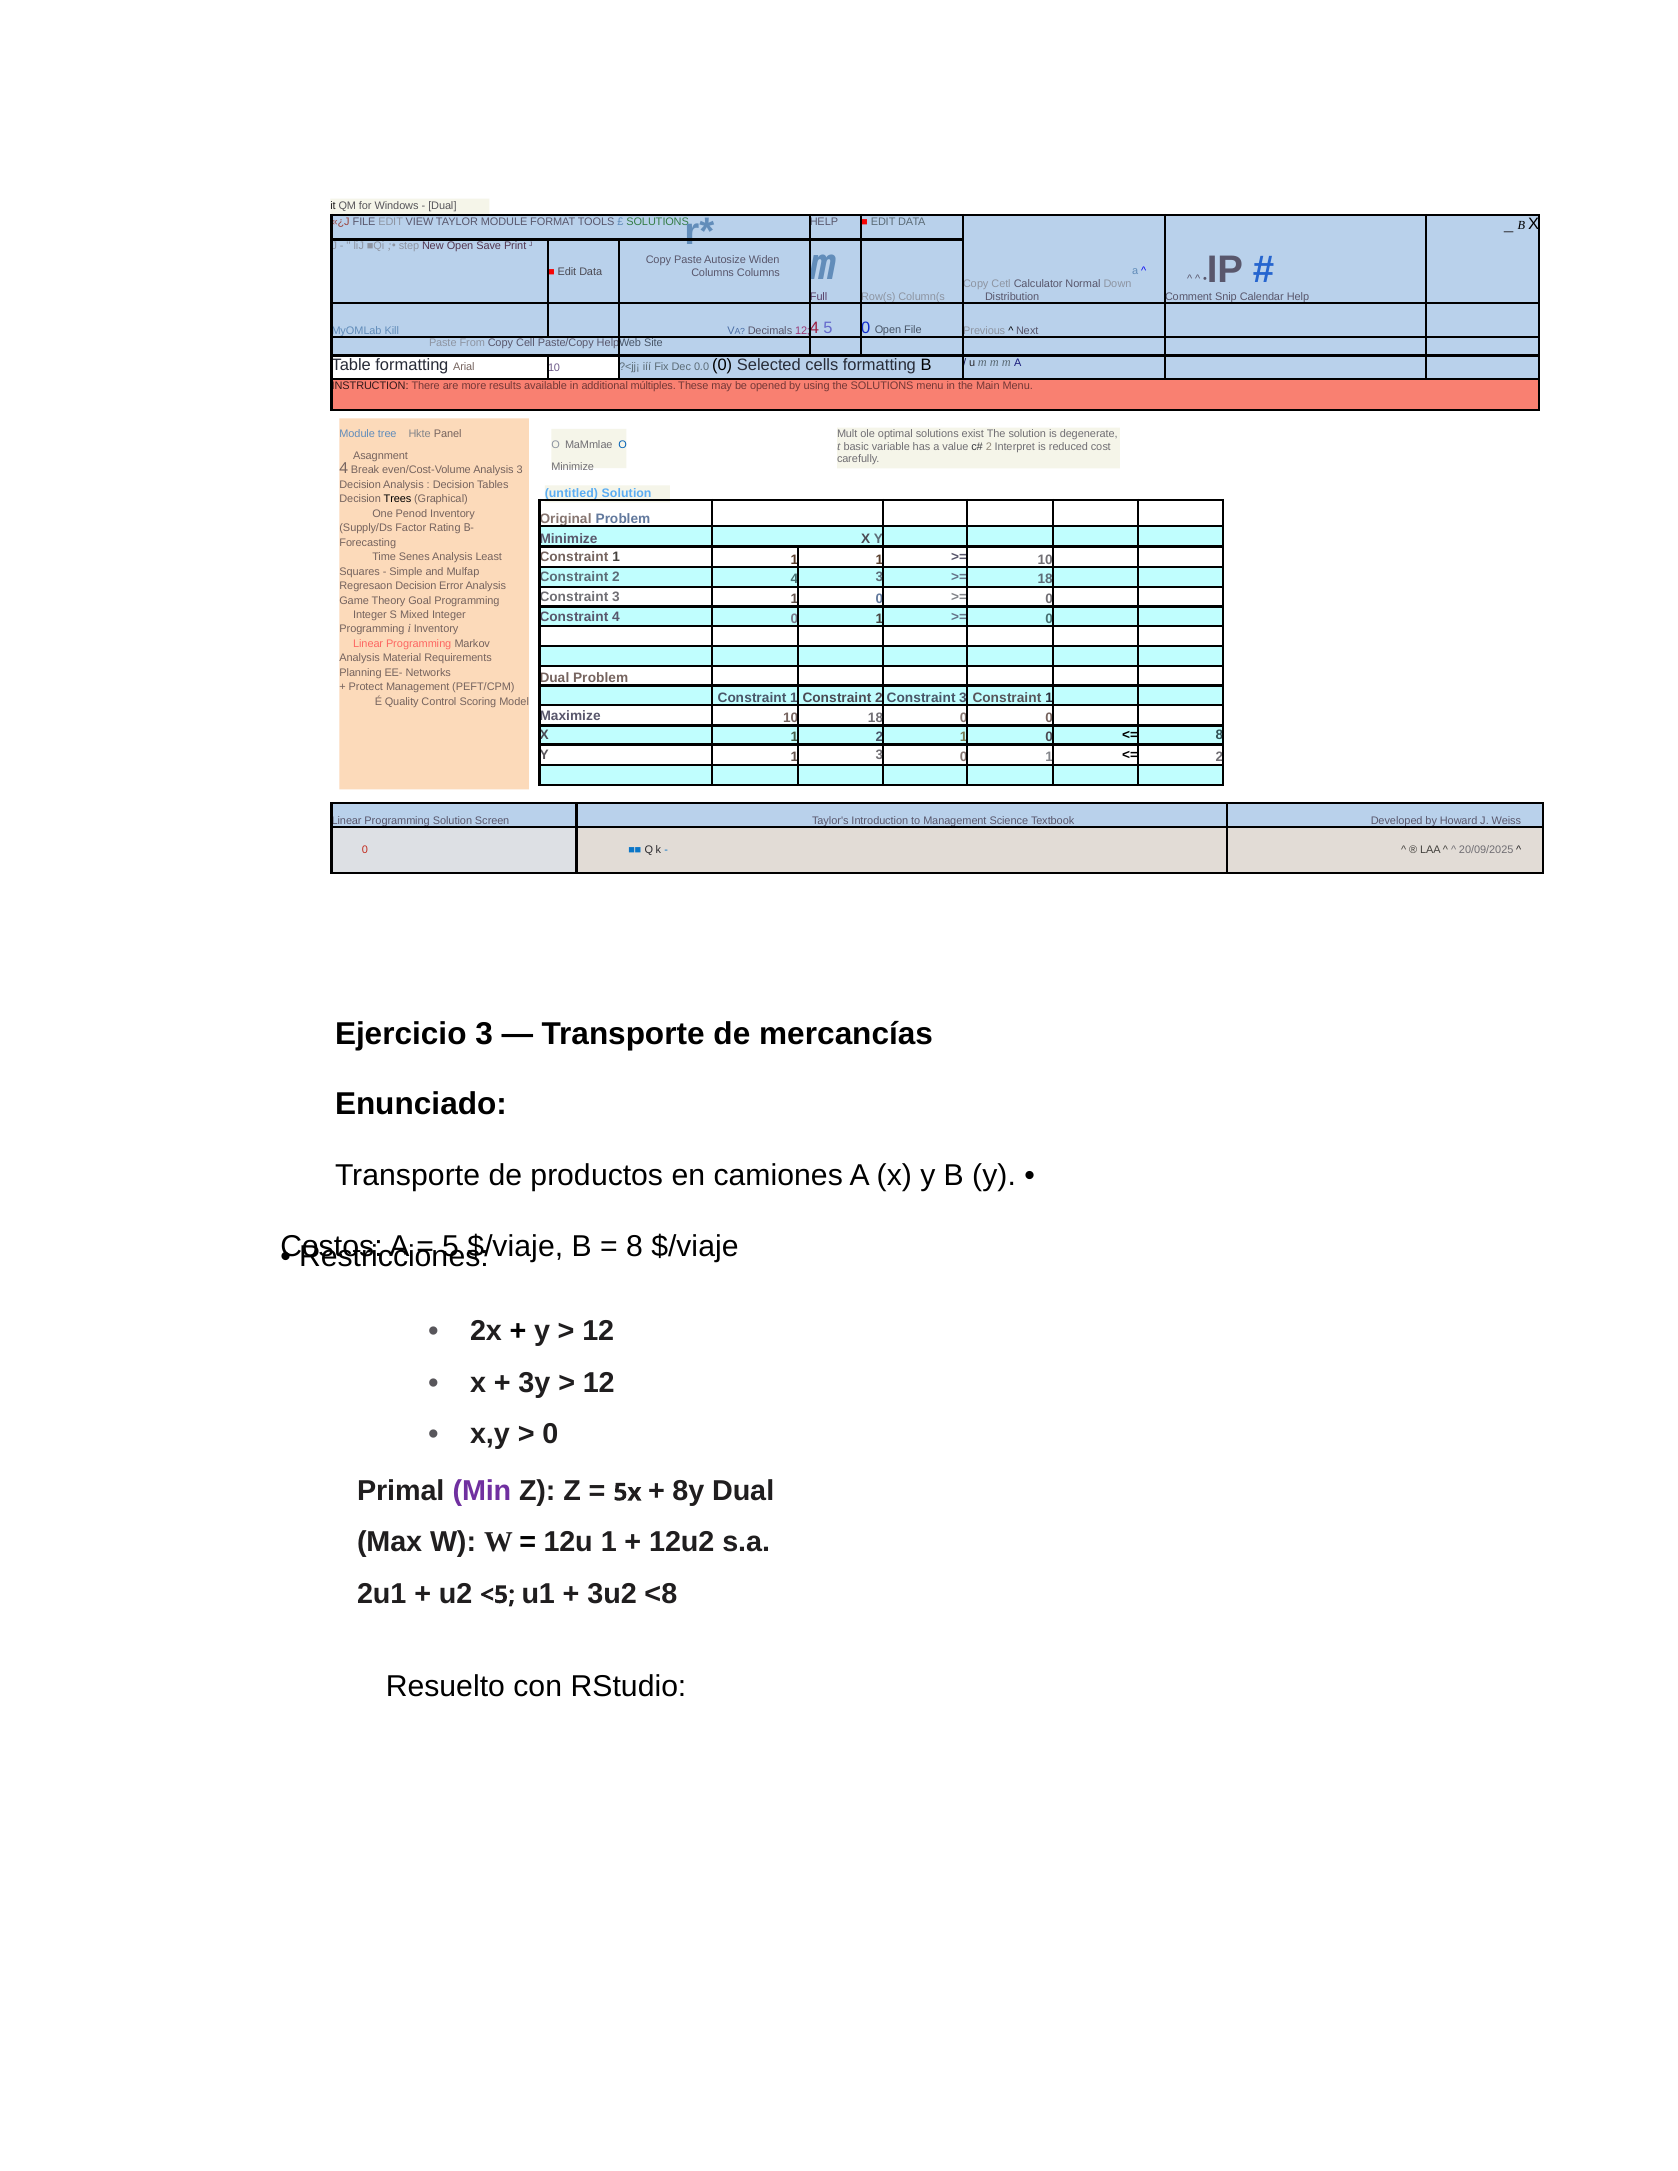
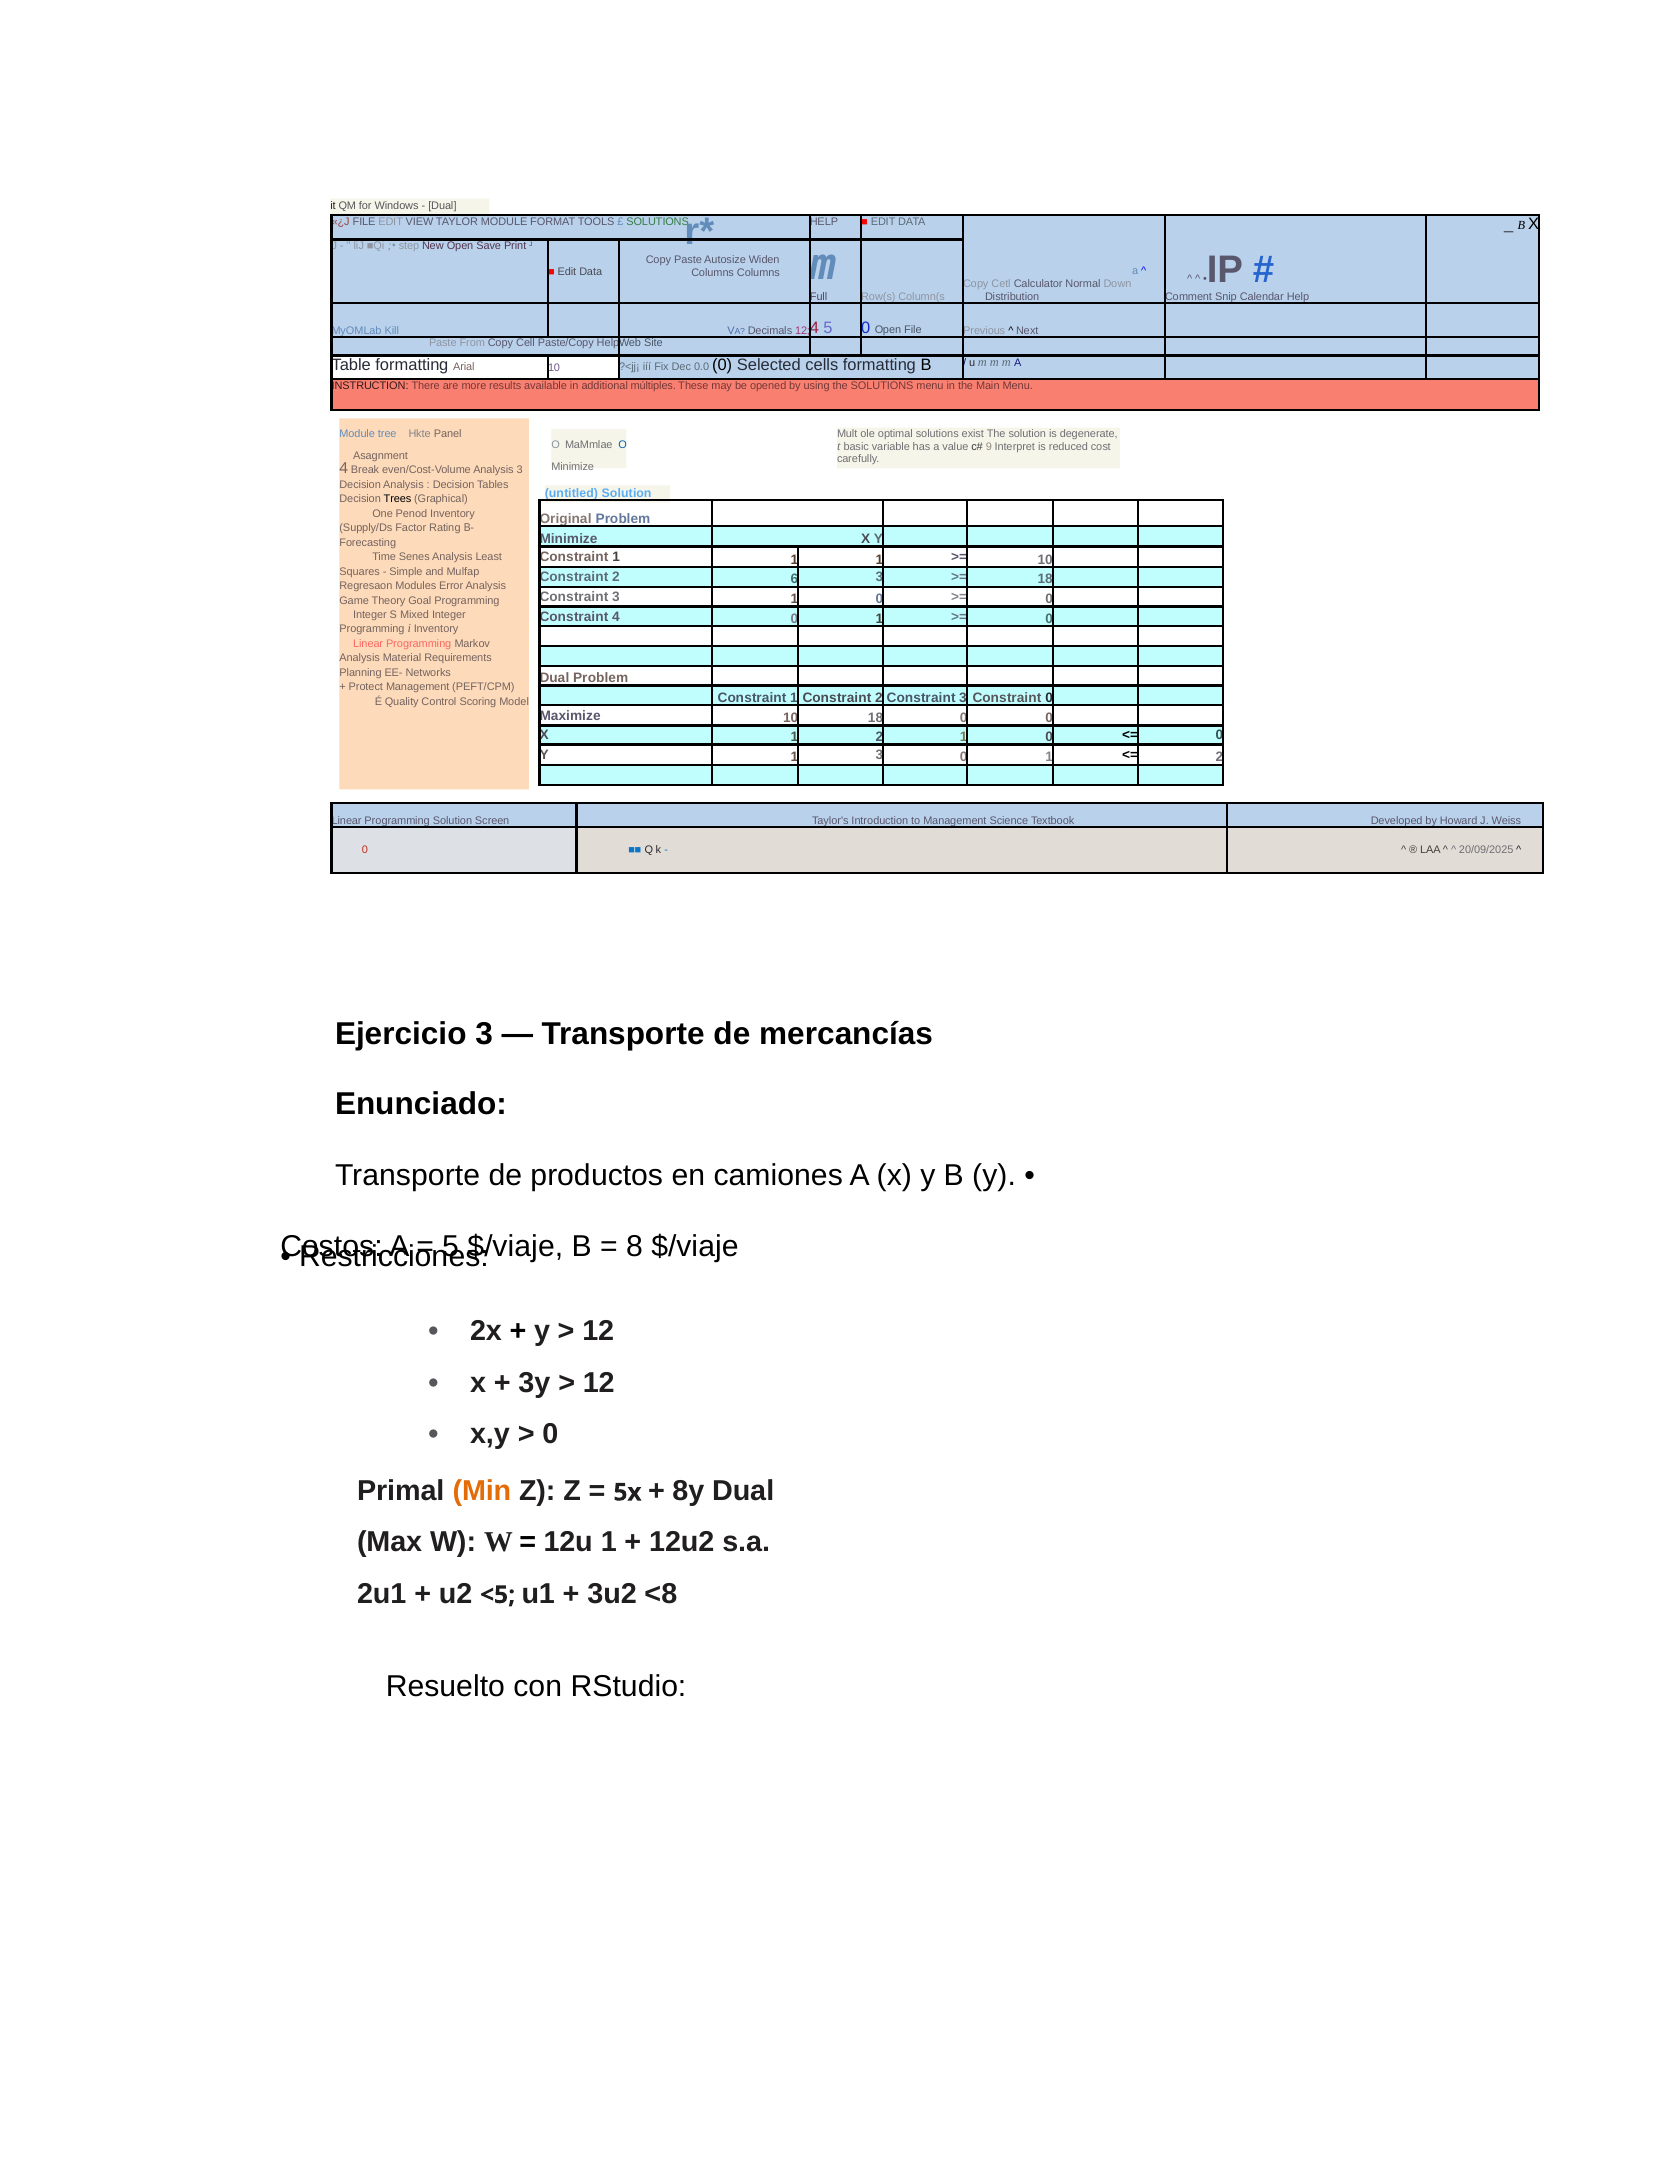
2: 2 -> 9 (989, 447)
2 4: 4 -> 6 (795, 579)
Regresaon Decision: Decision -> Modules (416, 586)
3 Constraint 1: 1 -> 0 (1049, 698)
8: 8 -> 0 (1219, 735)
Min colour: purple -> orange (482, 1491)
